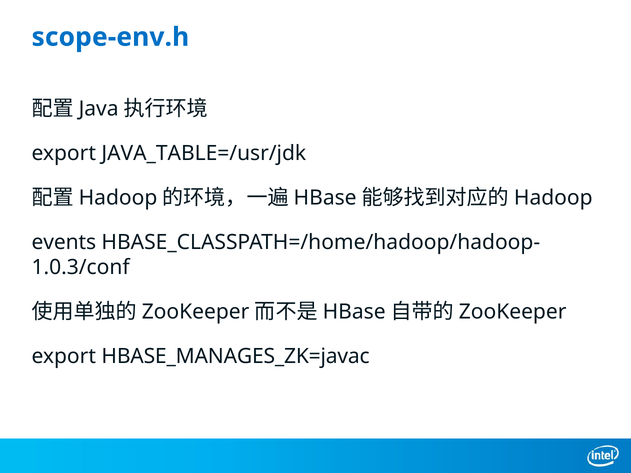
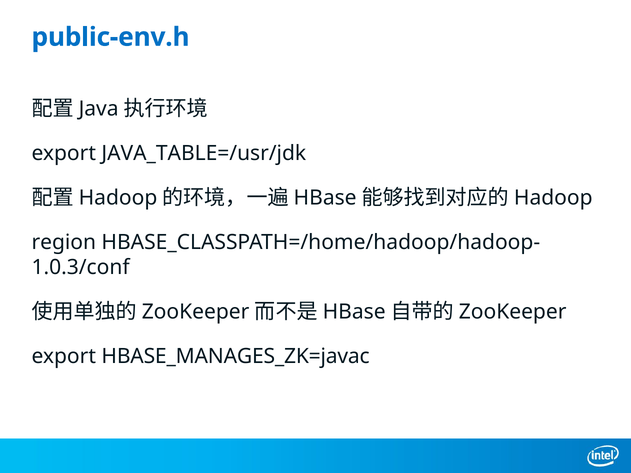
scope-env.h: scope-env.h -> public-env.h (111, 37)
events: events -> region (64, 242)
